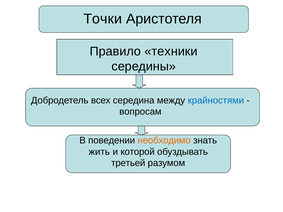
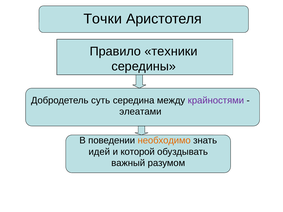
всех: всех -> суть (101, 100)
крайностями colour: blue -> purple (216, 100)
вопросам: вопросам -> элеатами (140, 112)
жить: жить -> идей (99, 152)
третьей: третьей -> важный (128, 163)
